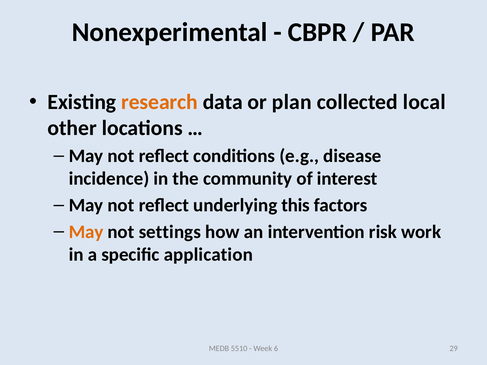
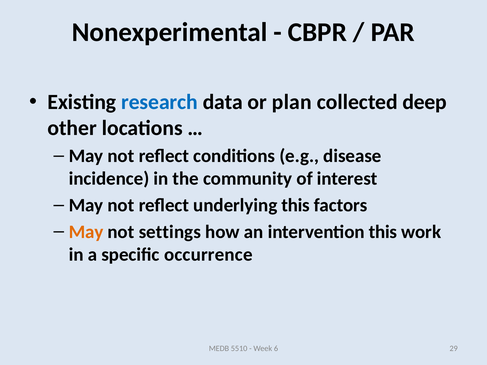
research colour: orange -> blue (159, 102)
local: local -> deep (425, 102)
intervention risk: risk -> this (383, 232)
application: application -> occurrence (208, 255)
